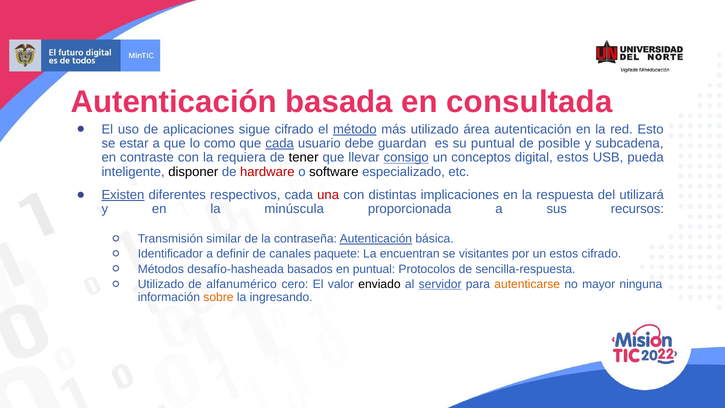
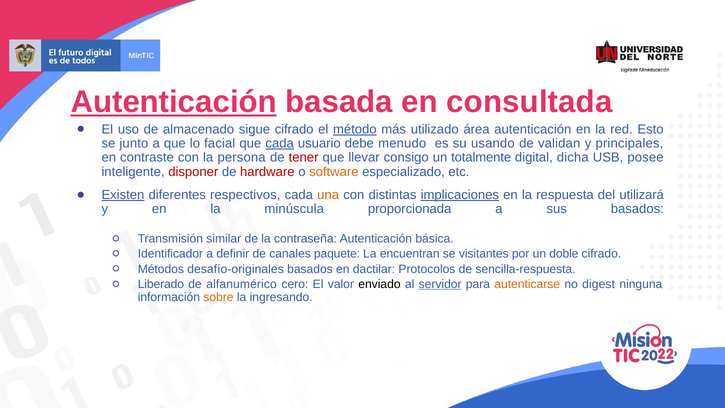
Autenticación underline: none -> present (174, 102)
aplicaciones: aplicaciones -> almacenado (199, 129)
estar: estar -> junto (134, 143)
como: como -> facial (220, 143)
guardan: guardan -> menudo (402, 143)
su puntual: puntual -> usando (493, 143)
posible: posible -> validan (559, 143)
subcadena: subcadena -> principales (629, 143)
requiera: requiera -> persona (242, 157)
tener colour: black -> red (304, 157)
consigo underline: present -> none (406, 157)
conceptos: conceptos -> totalmente (481, 157)
digital estos: estos -> dicha (573, 157)
pueda: pueda -> posee (645, 157)
disponer colour: black -> red (193, 172)
software colour: black -> orange (334, 172)
una colour: red -> orange (328, 195)
implicaciones underline: none -> present (460, 195)
sus recursos: recursos -> basados (637, 209)
Autenticación underline: present -> none (376, 239)
un estos: estos -> doble (564, 254)
desafío-hasheada: desafío-hasheada -> desafío-originales (236, 269)
en puntual: puntual -> dactilar (374, 269)
Utilizado: Utilizado -> Liberado (161, 284)
mayor: mayor -> digest (599, 284)
